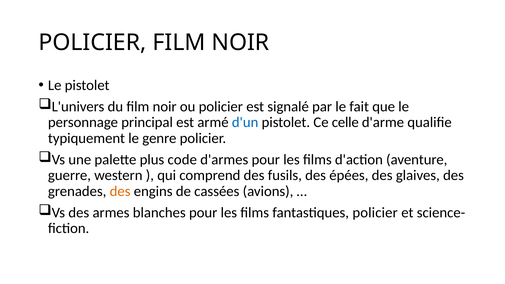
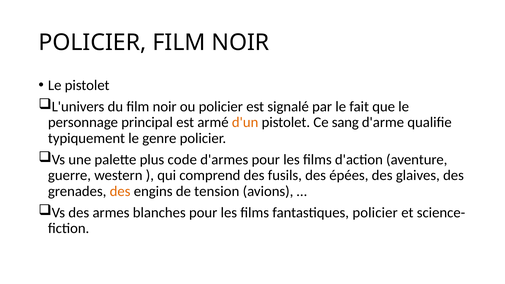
d'un colour: blue -> orange (245, 122)
celle: celle -> sang (345, 122)
cassées: cassées -> tension (217, 191)
